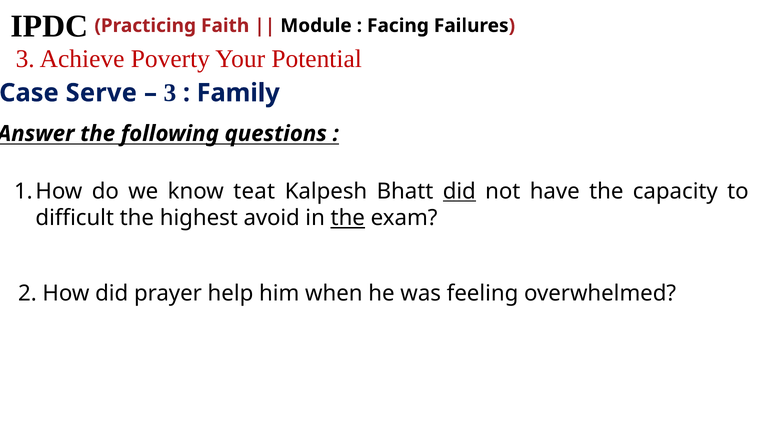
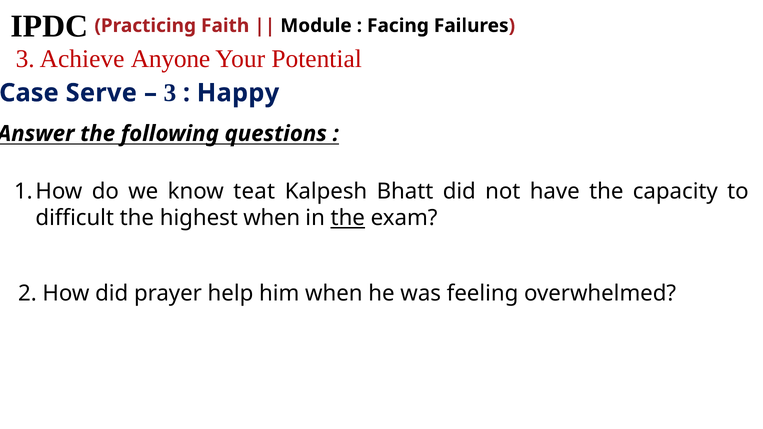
Poverty: Poverty -> Anyone (170, 59)
Family: Family -> Happy (238, 93)
did underline: present -> none (459, 191)
highest avoid: avoid -> when (272, 218)
